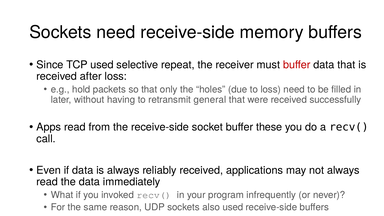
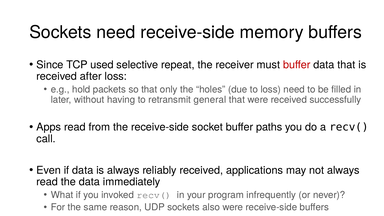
these: these -> paths (269, 127)
also used: used -> were (233, 207)
